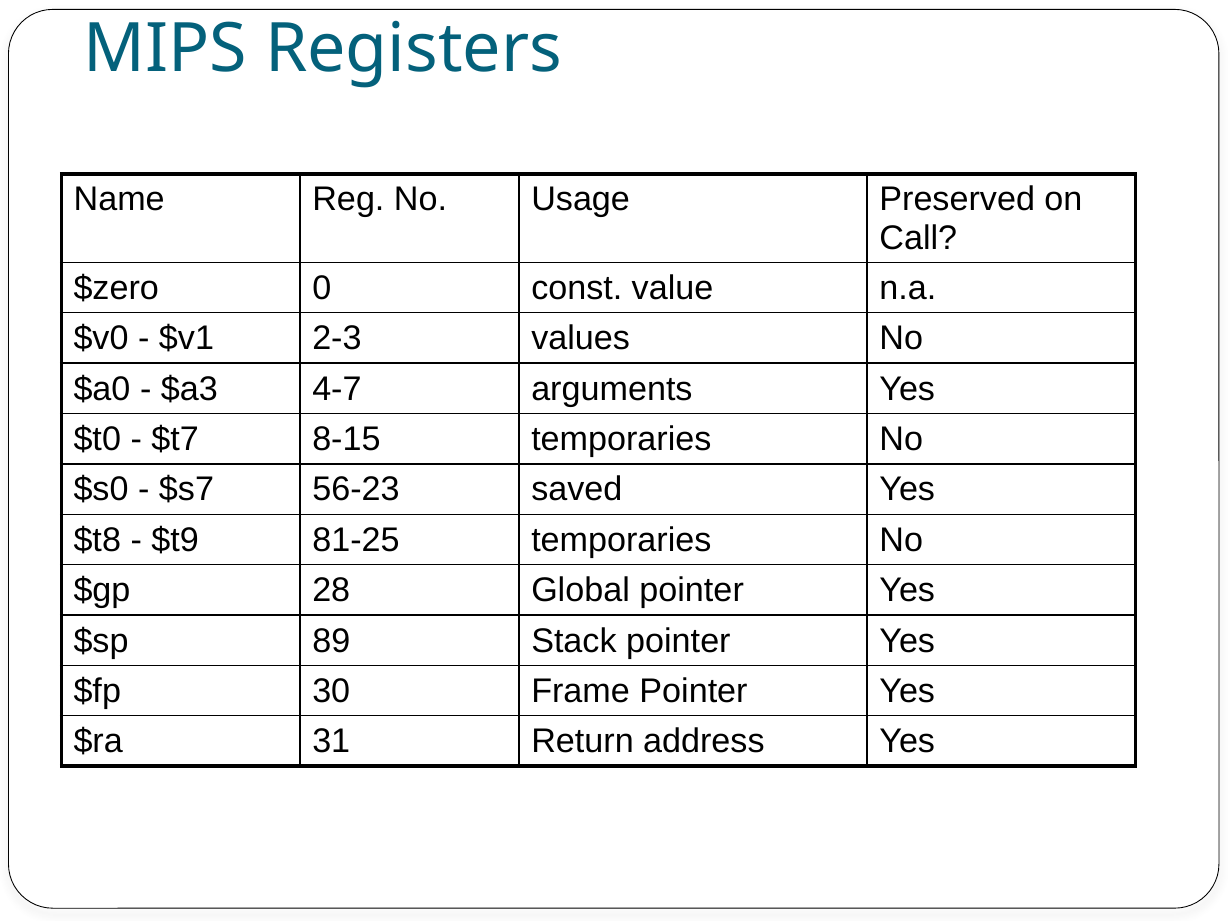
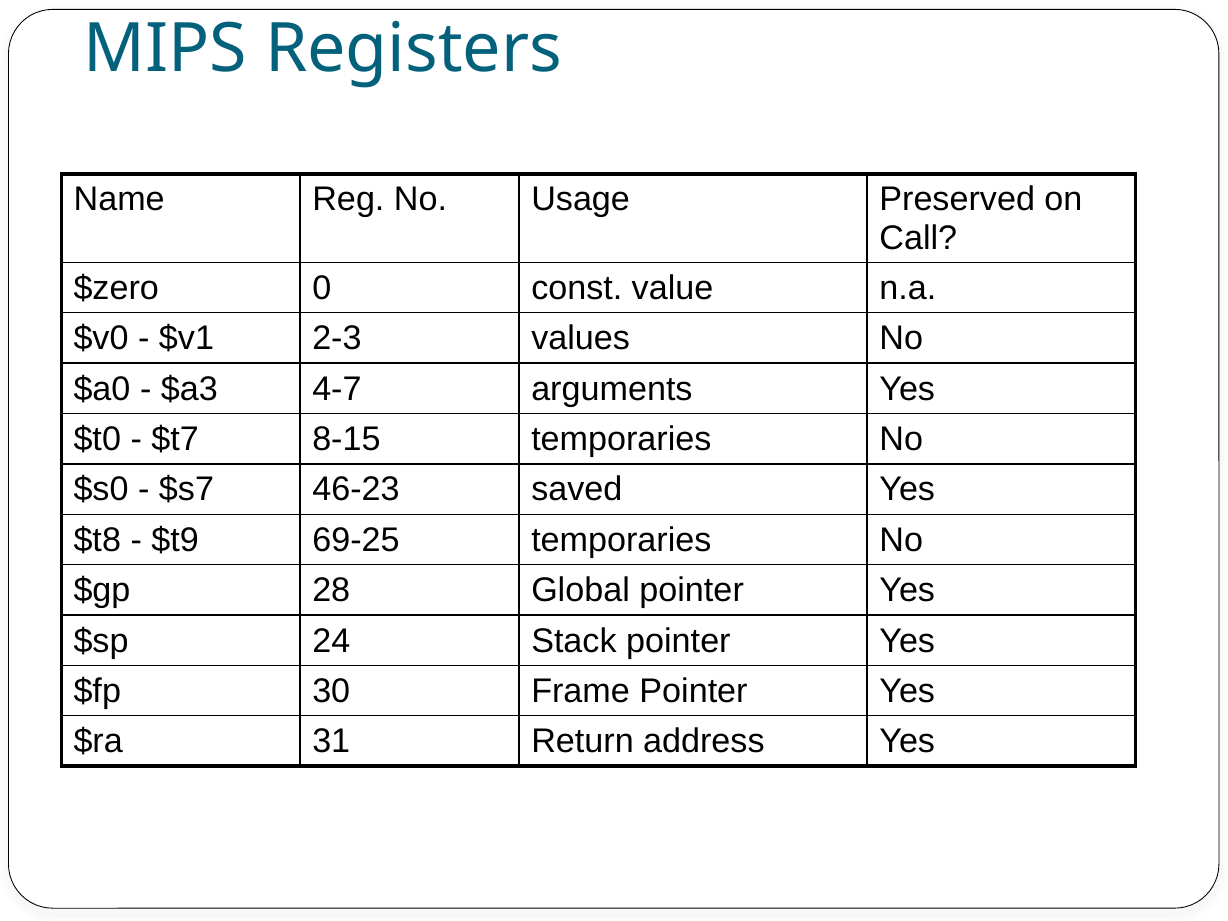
56-23: 56-23 -> 46-23 (356, 490)
81-25: 81-25 -> 69-25 (356, 540)
89: 89 -> 24 (331, 641)
